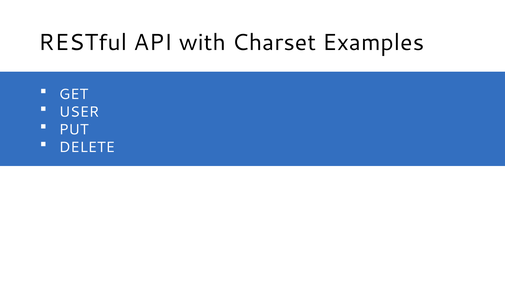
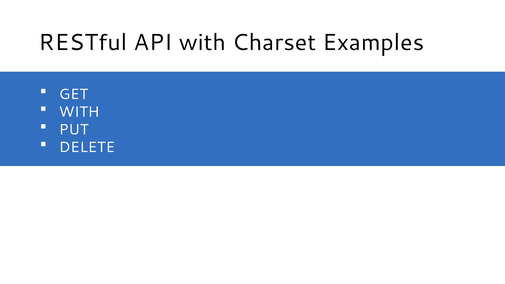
USER: USER -> WITH (79, 112)
